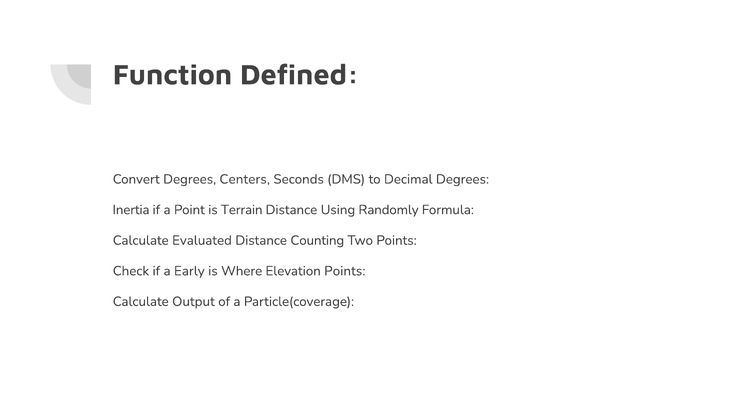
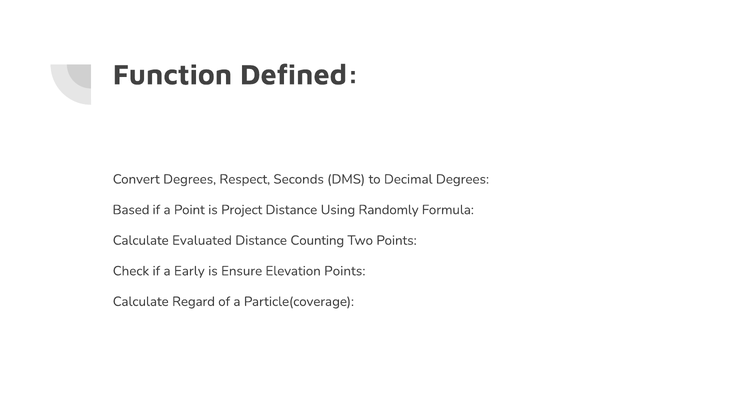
Centers: Centers -> Respect (245, 179)
Inertia: Inertia -> Based (131, 210)
Terrain: Terrain -> Project (242, 210)
Where: Where -> Ensure (242, 271)
Output: Output -> Regard (194, 302)
